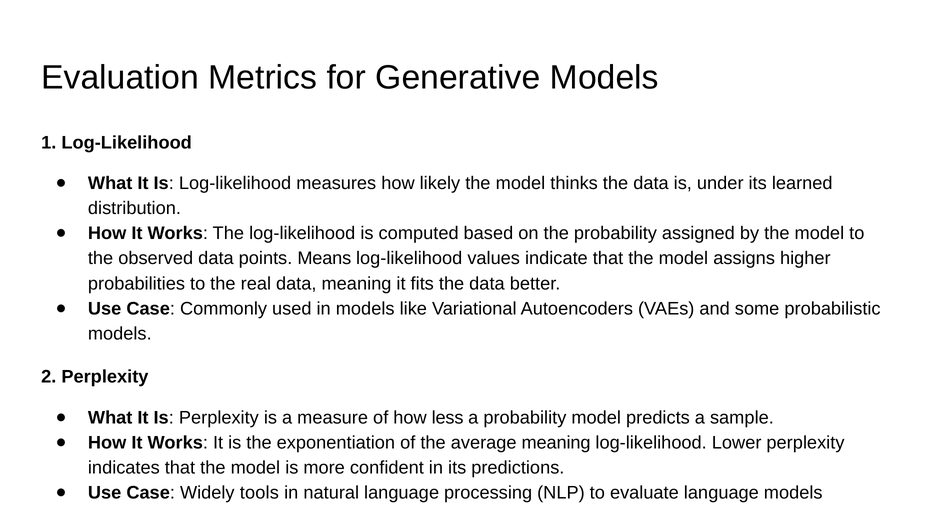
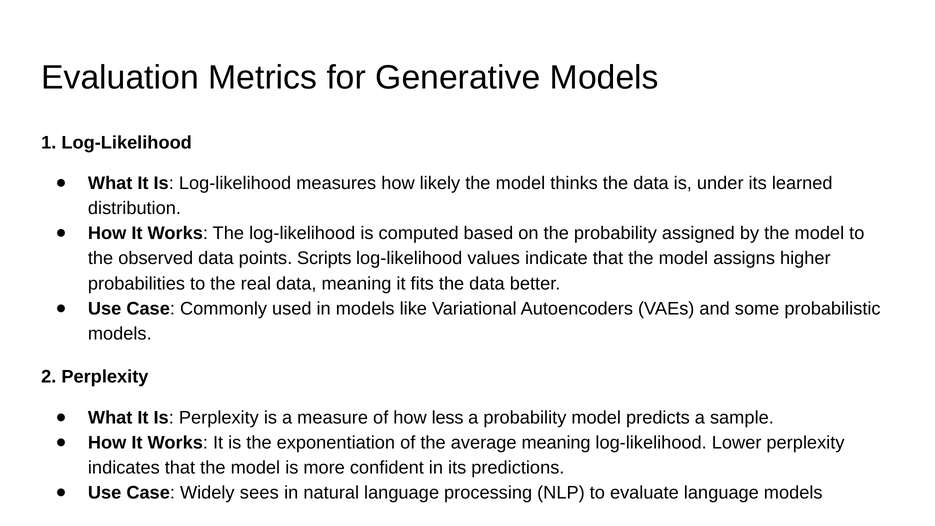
Means: Means -> Scripts (324, 258)
tools: tools -> sees (259, 493)
